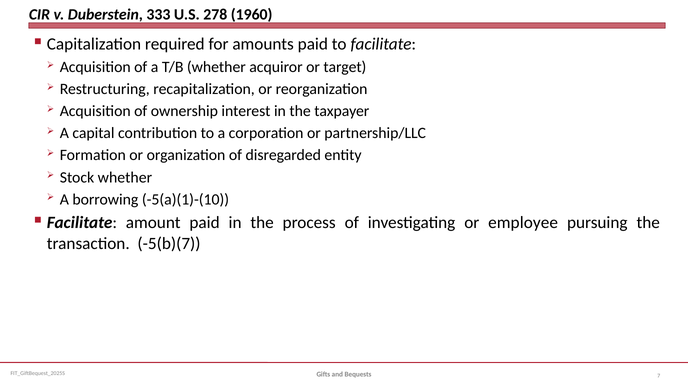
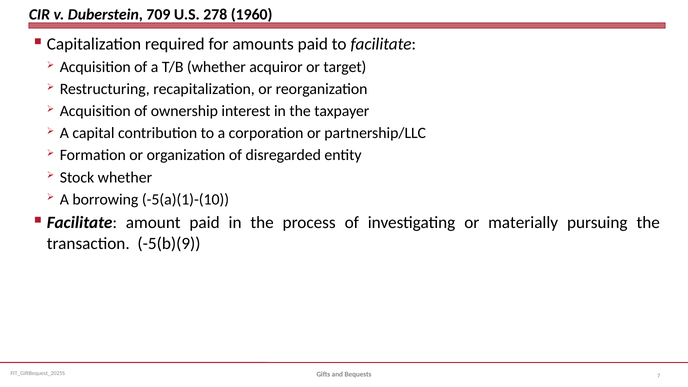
333: 333 -> 709 (158, 15)
employee: employee -> materially (523, 223)
-5(b)(7: -5(b)(7 -> -5(b)(9 (169, 243)
